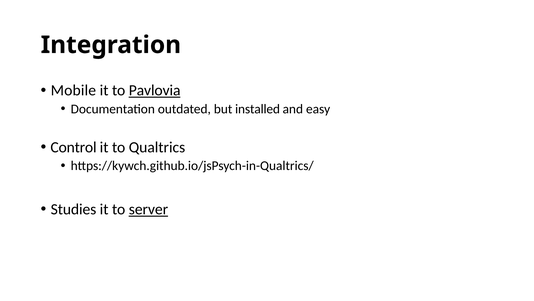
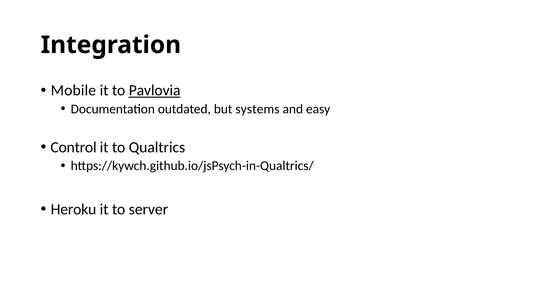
installed: installed -> systems (257, 109)
Studies: Studies -> Heroku (74, 209)
server underline: present -> none (148, 209)
